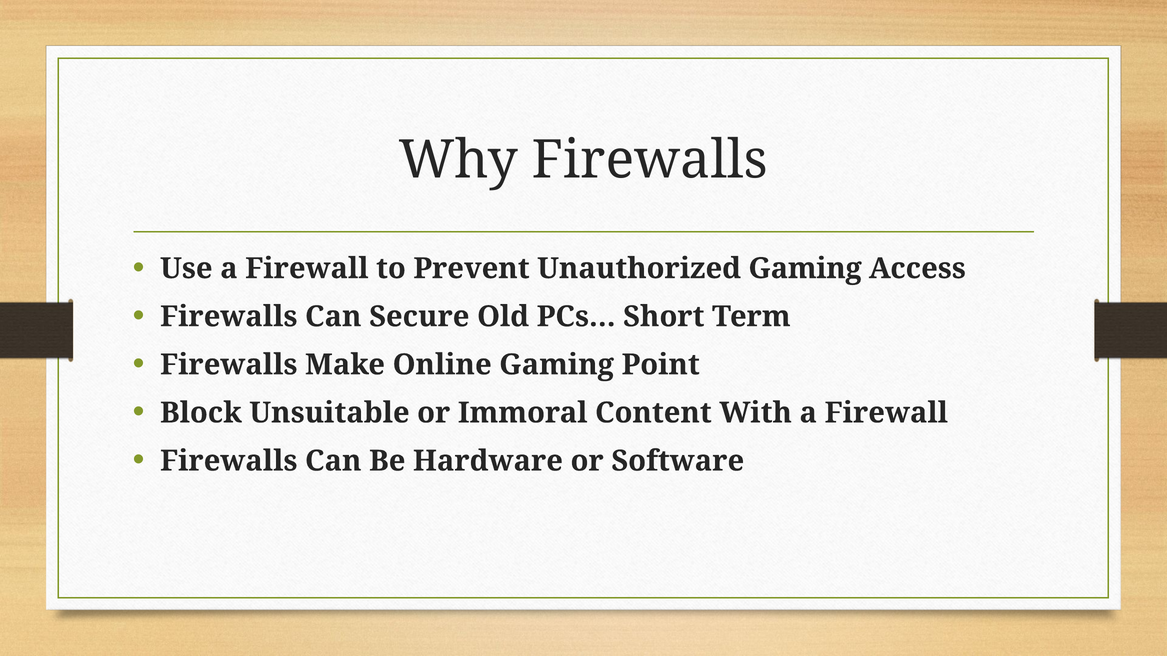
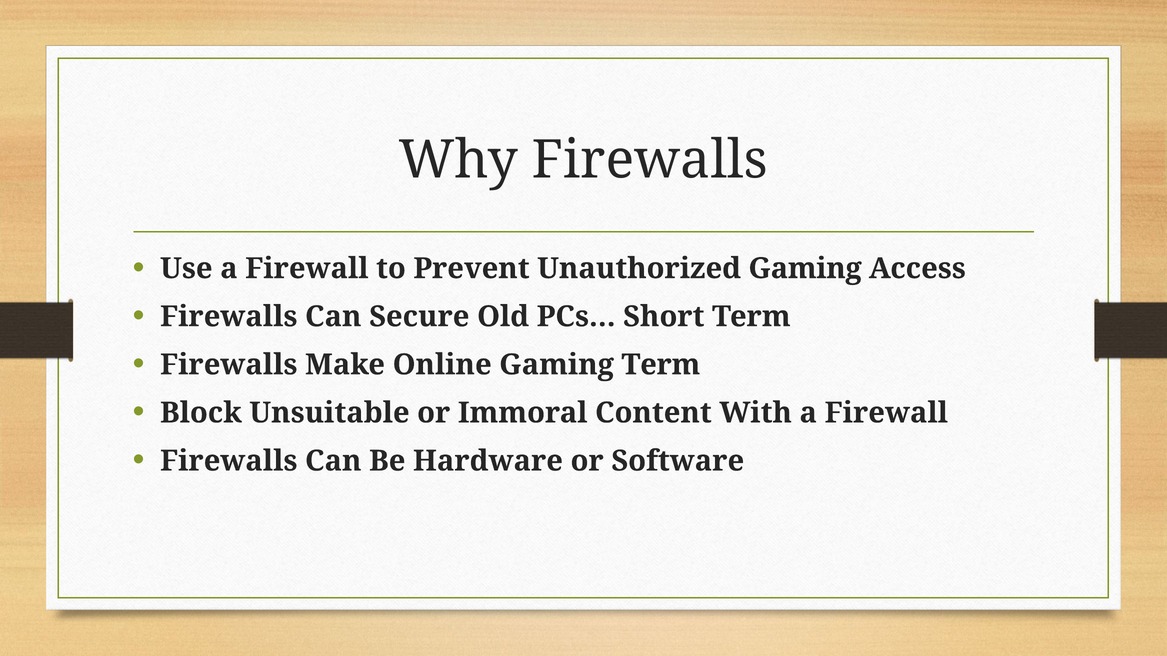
Gaming Point: Point -> Term (661, 365)
